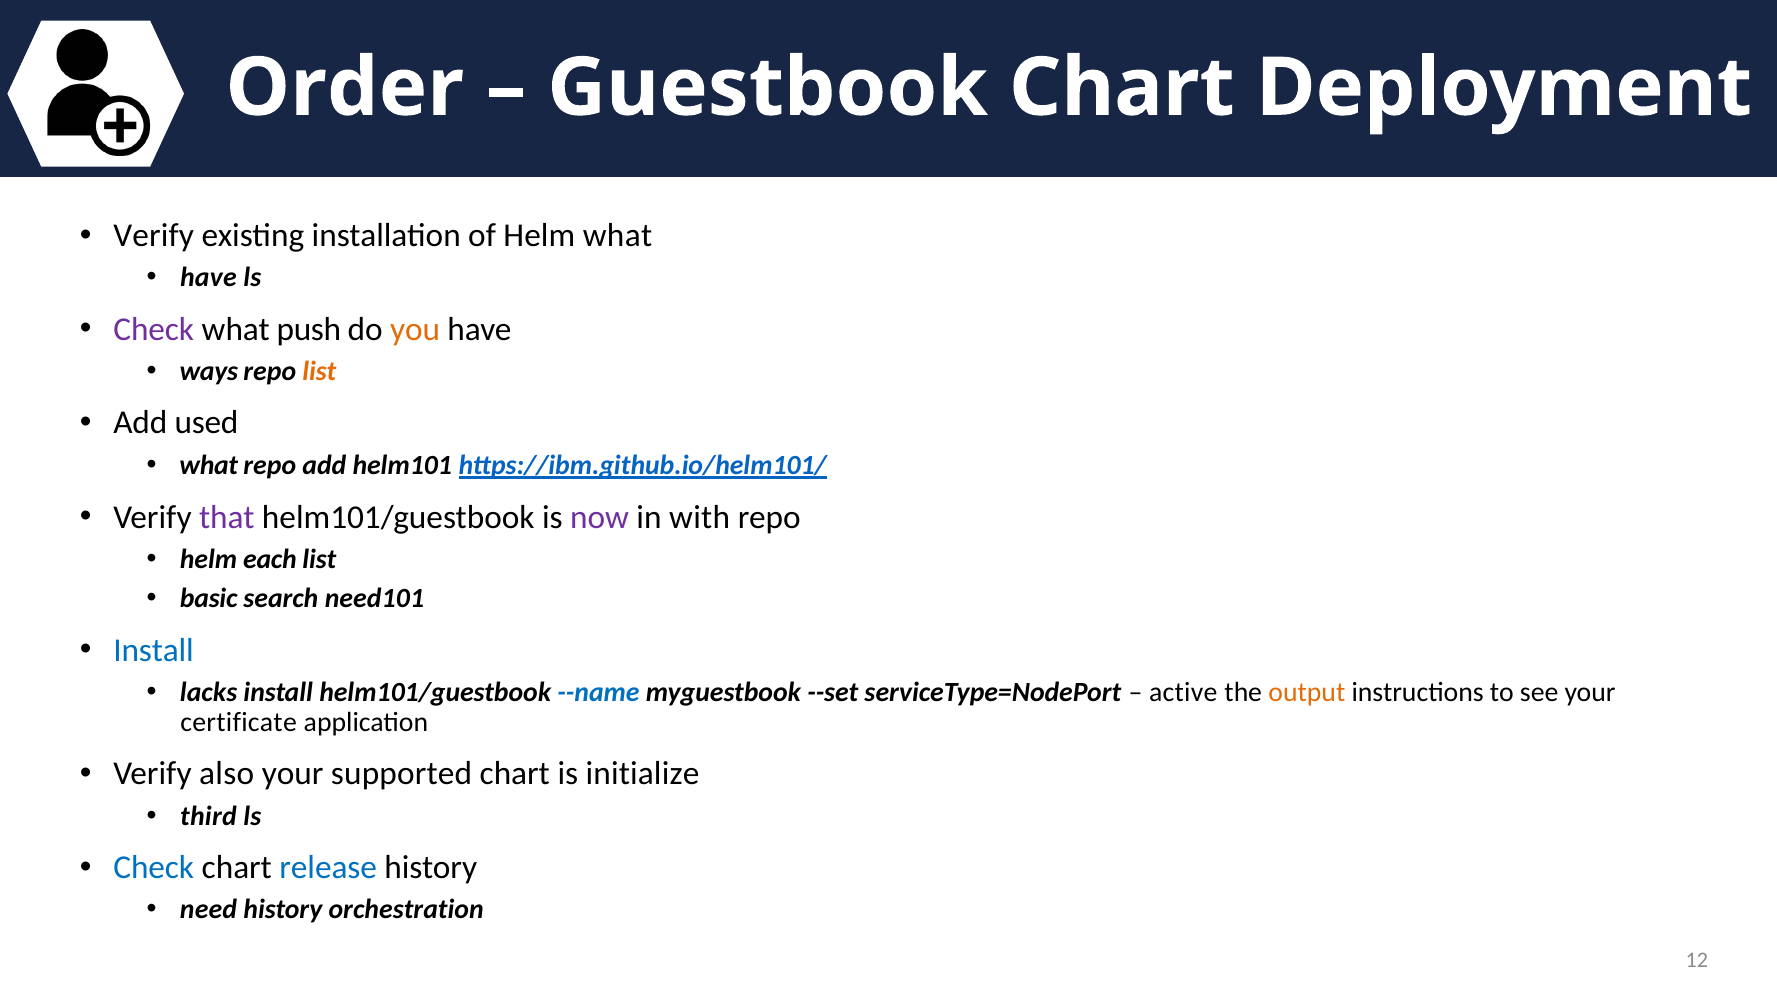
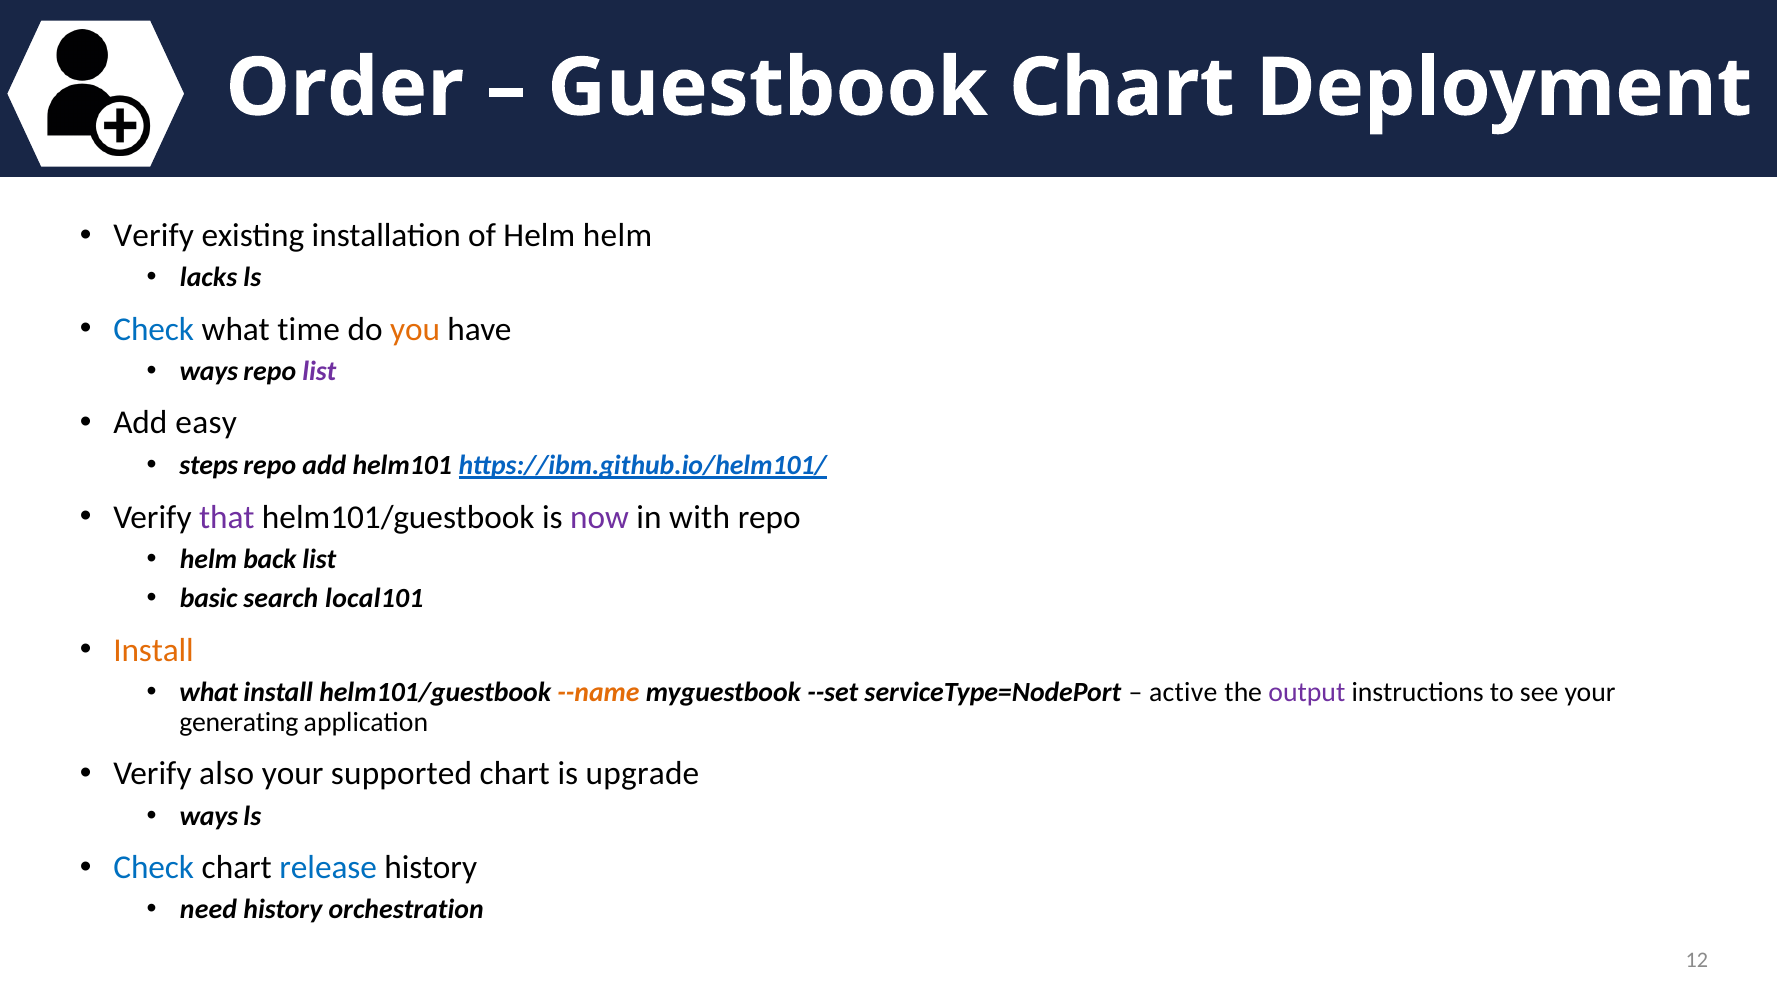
Helm what: what -> helm (617, 236)
have: have -> lacks (209, 278)
Check colour: purple -> blue (154, 329)
push: push -> time (309, 329)
list colour: orange -> purple (319, 372)
used: used -> easy (206, 423)
what: what -> steps (209, 466)
each: each -> back (270, 560)
need101: need101 -> local101 (374, 599)
Install colour: blue -> orange (154, 650)
lacks: lacks -> what (209, 693)
--name colour: blue -> orange (598, 693)
output colour: orange -> purple (1307, 693)
certificate: certificate -> generating (239, 723)
initialize: initialize -> upgrade (643, 774)
third: third -> ways (209, 816)
